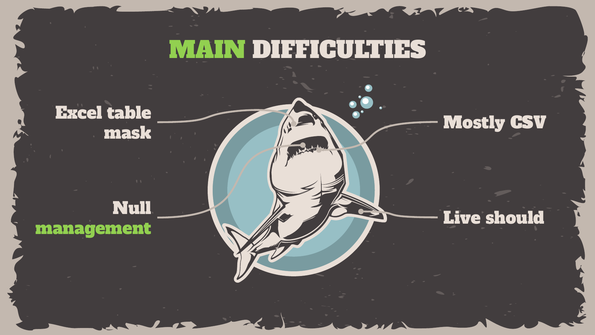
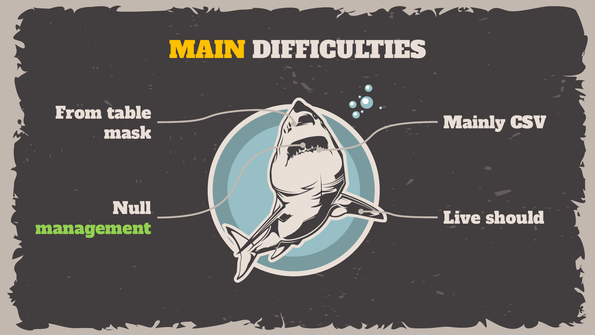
MAIN colour: light green -> yellow (207, 51)
Excel: Excel -> From (79, 113)
Mostly: Mostly -> Mainly (475, 123)
